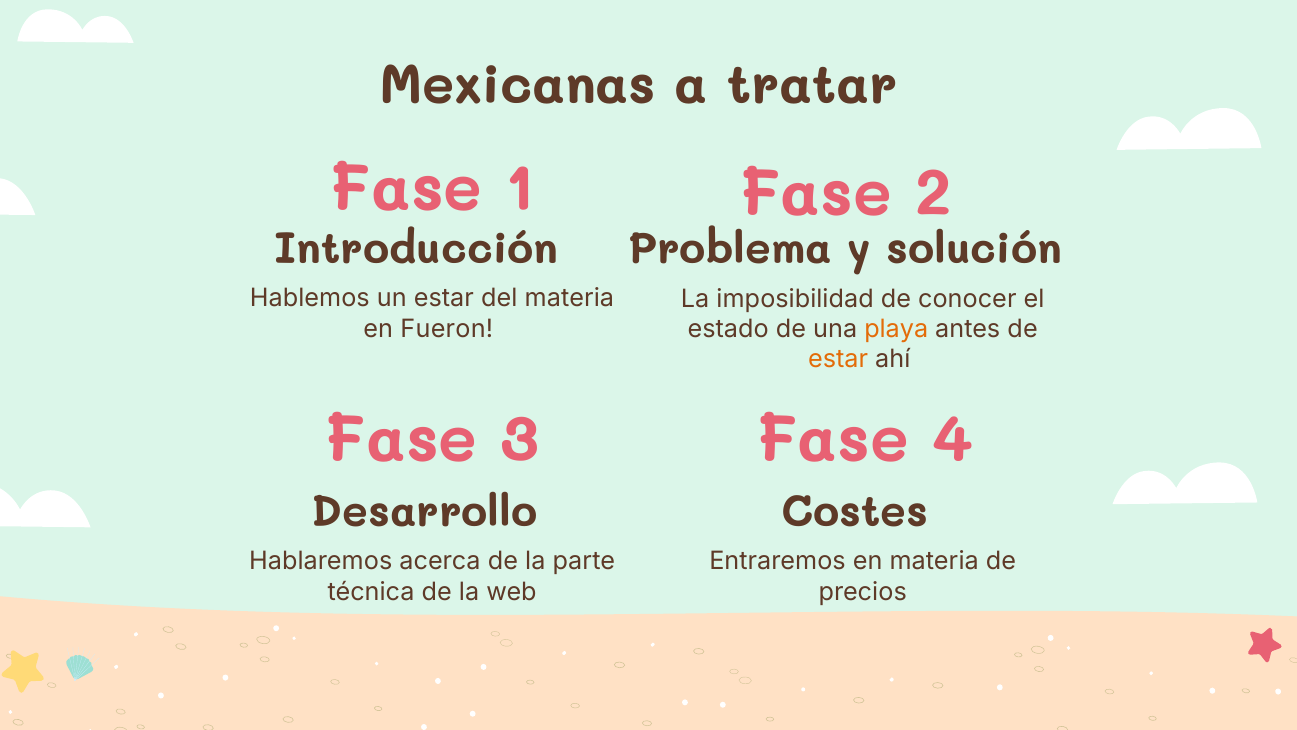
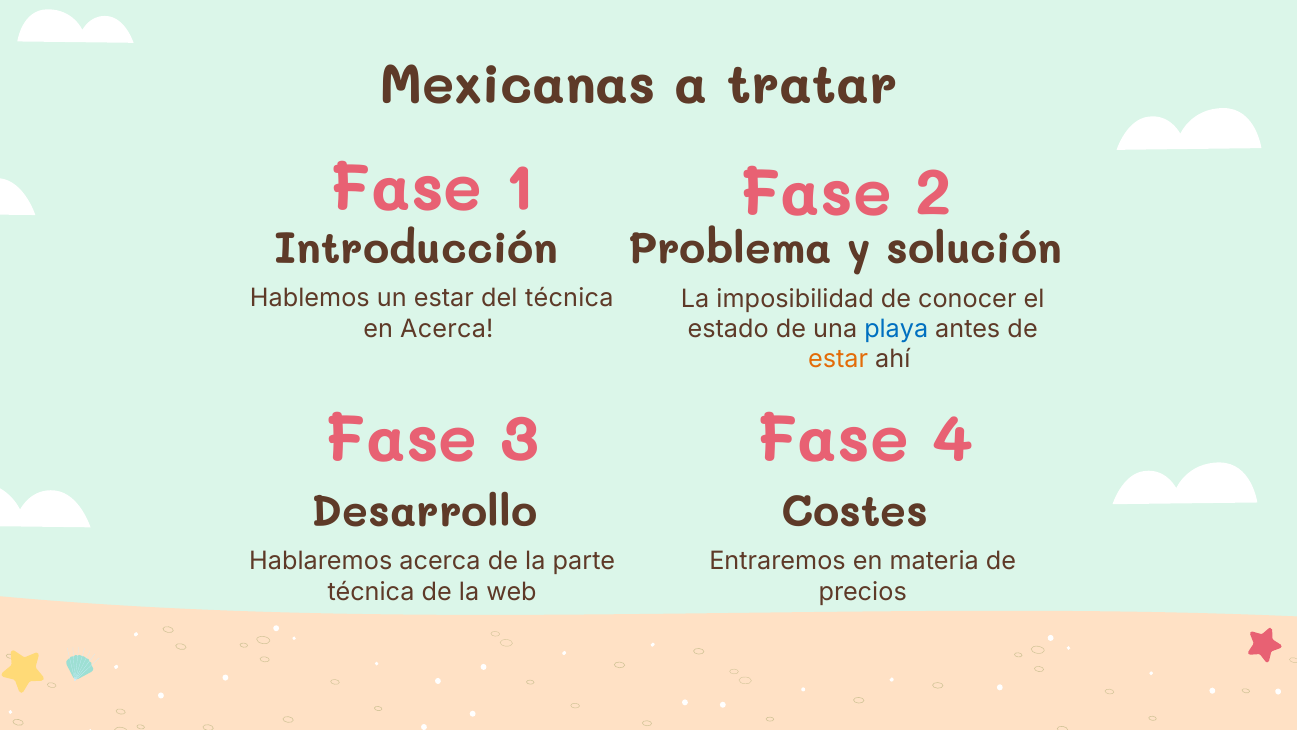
del materia: materia -> técnica (569, 298)
en Fueron: Fueron -> Acerca (447, 329)
playa colour: orange -> blue (896, 329)
